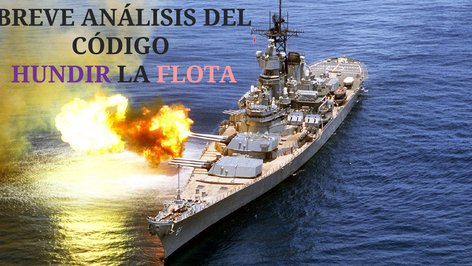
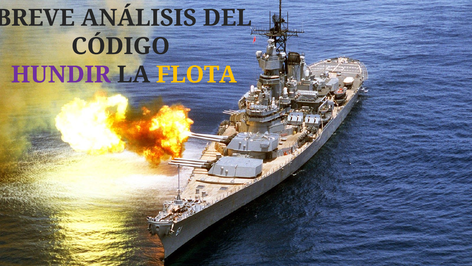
FLOTA colour: pink -> yellow (196, 75)
